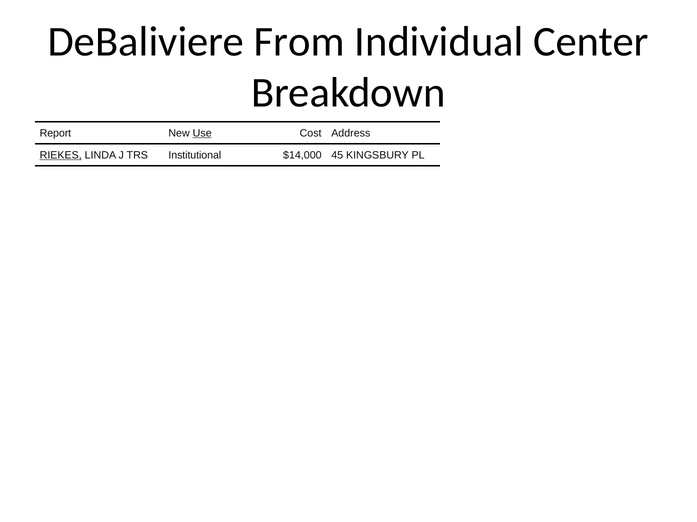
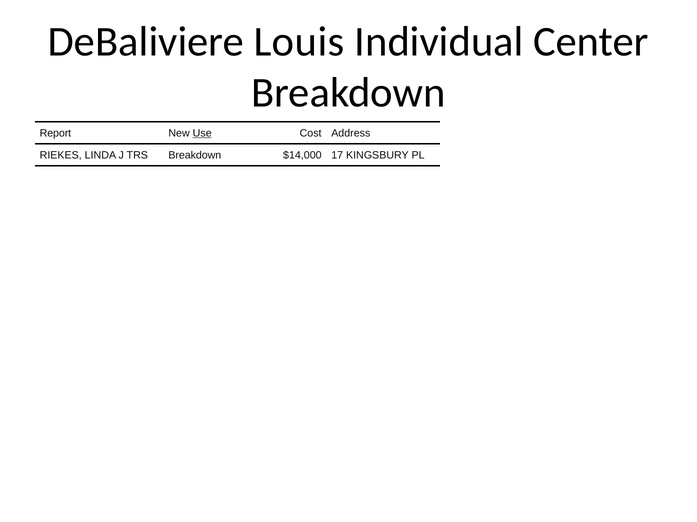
From: From -> Louis (299, 42)
RIEKES underline: present -> none (61, 155)
TRS Institutional: Institutional -> Breakdown (195, 155)
45: 45 -> 17 (337, 155)
